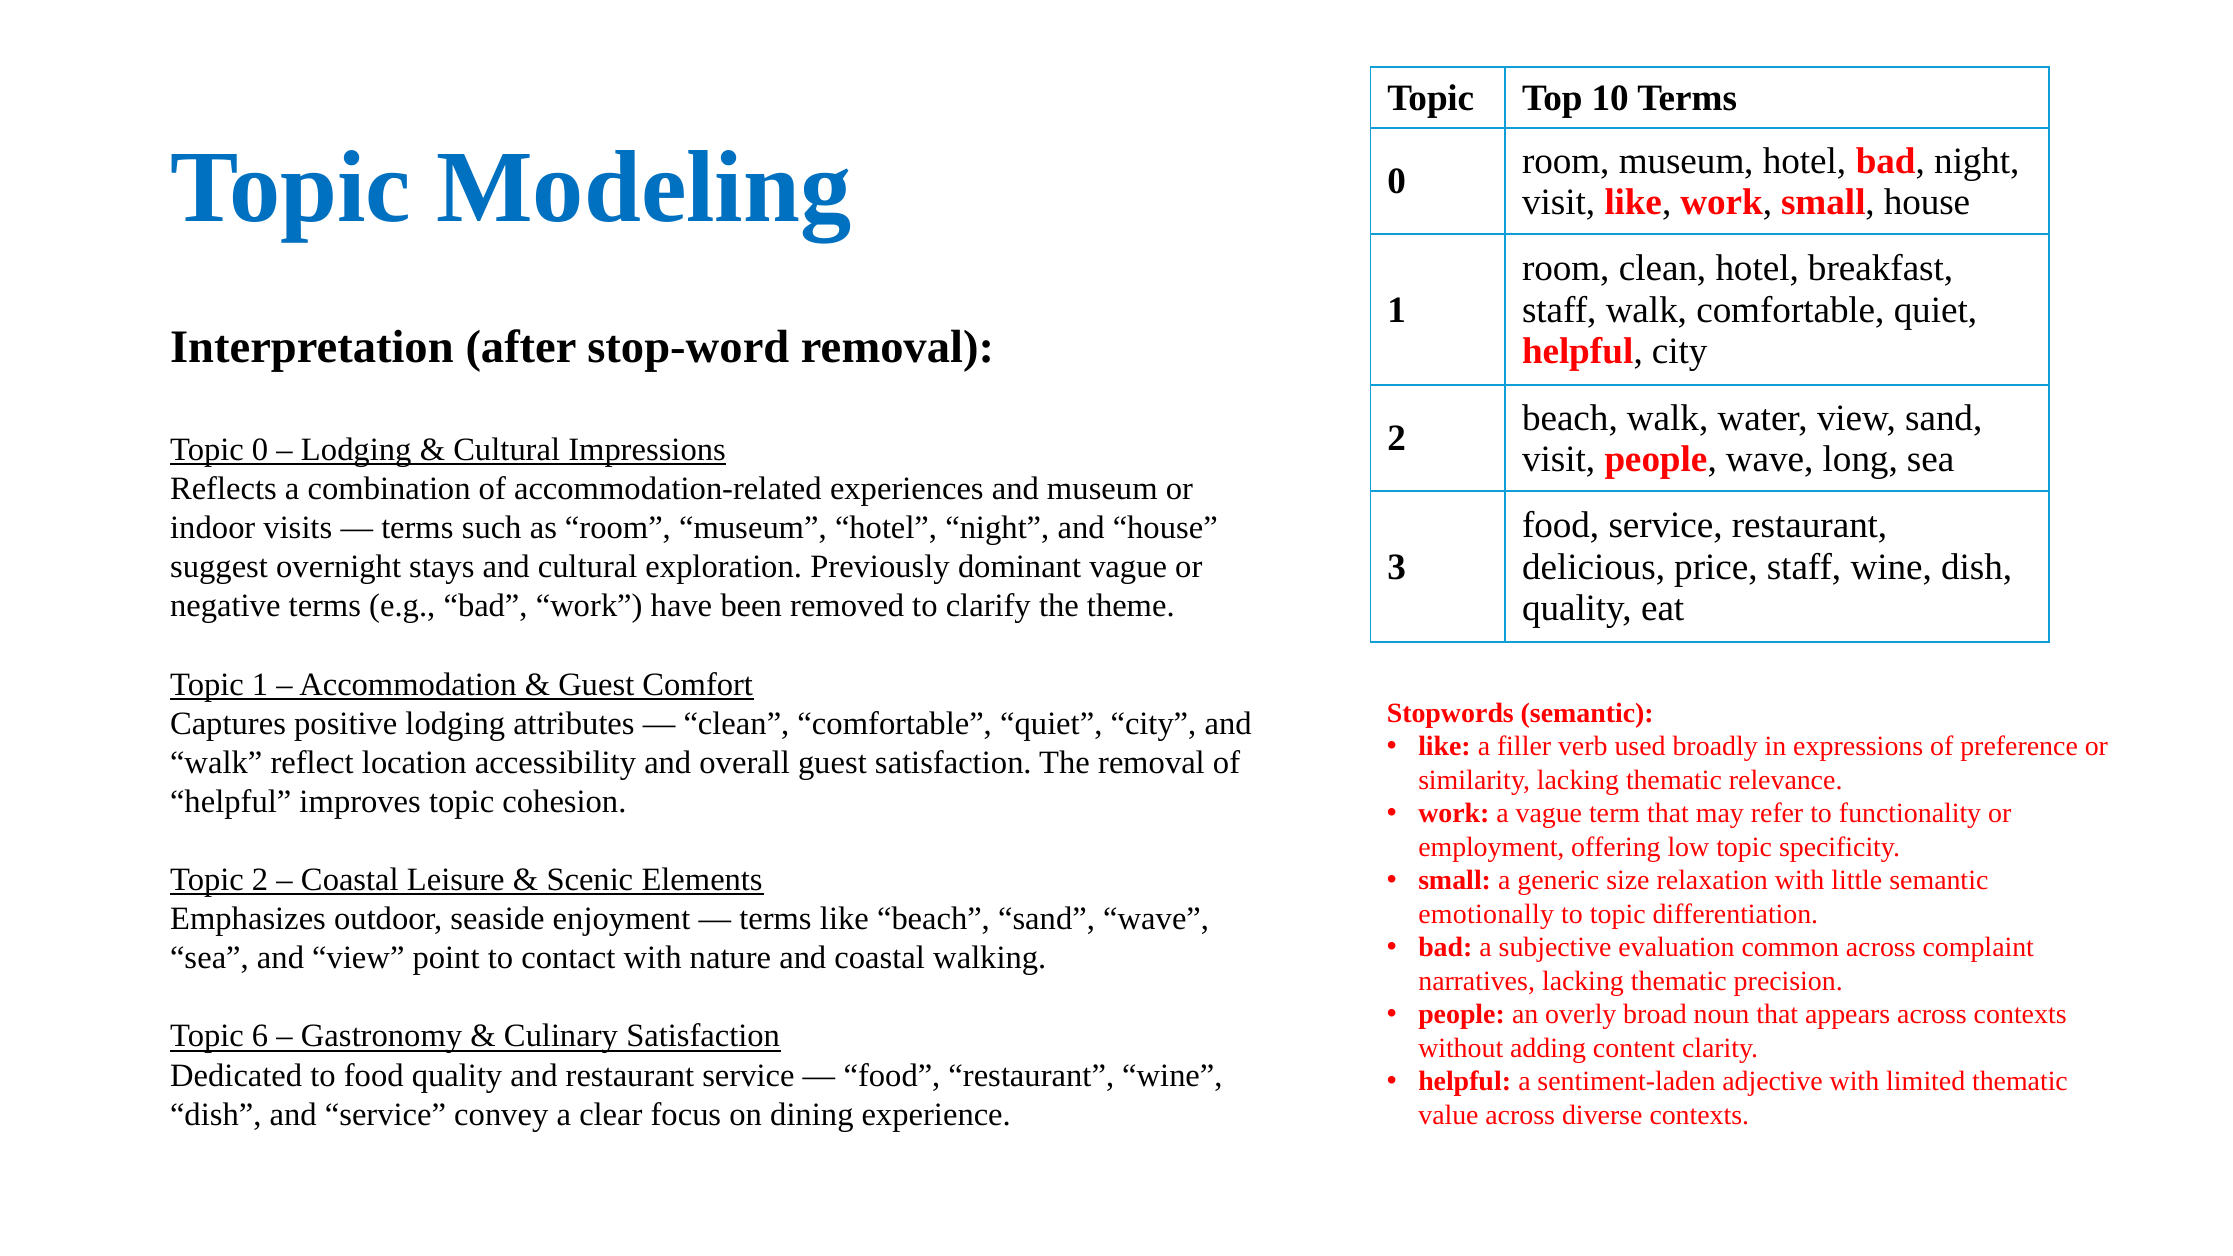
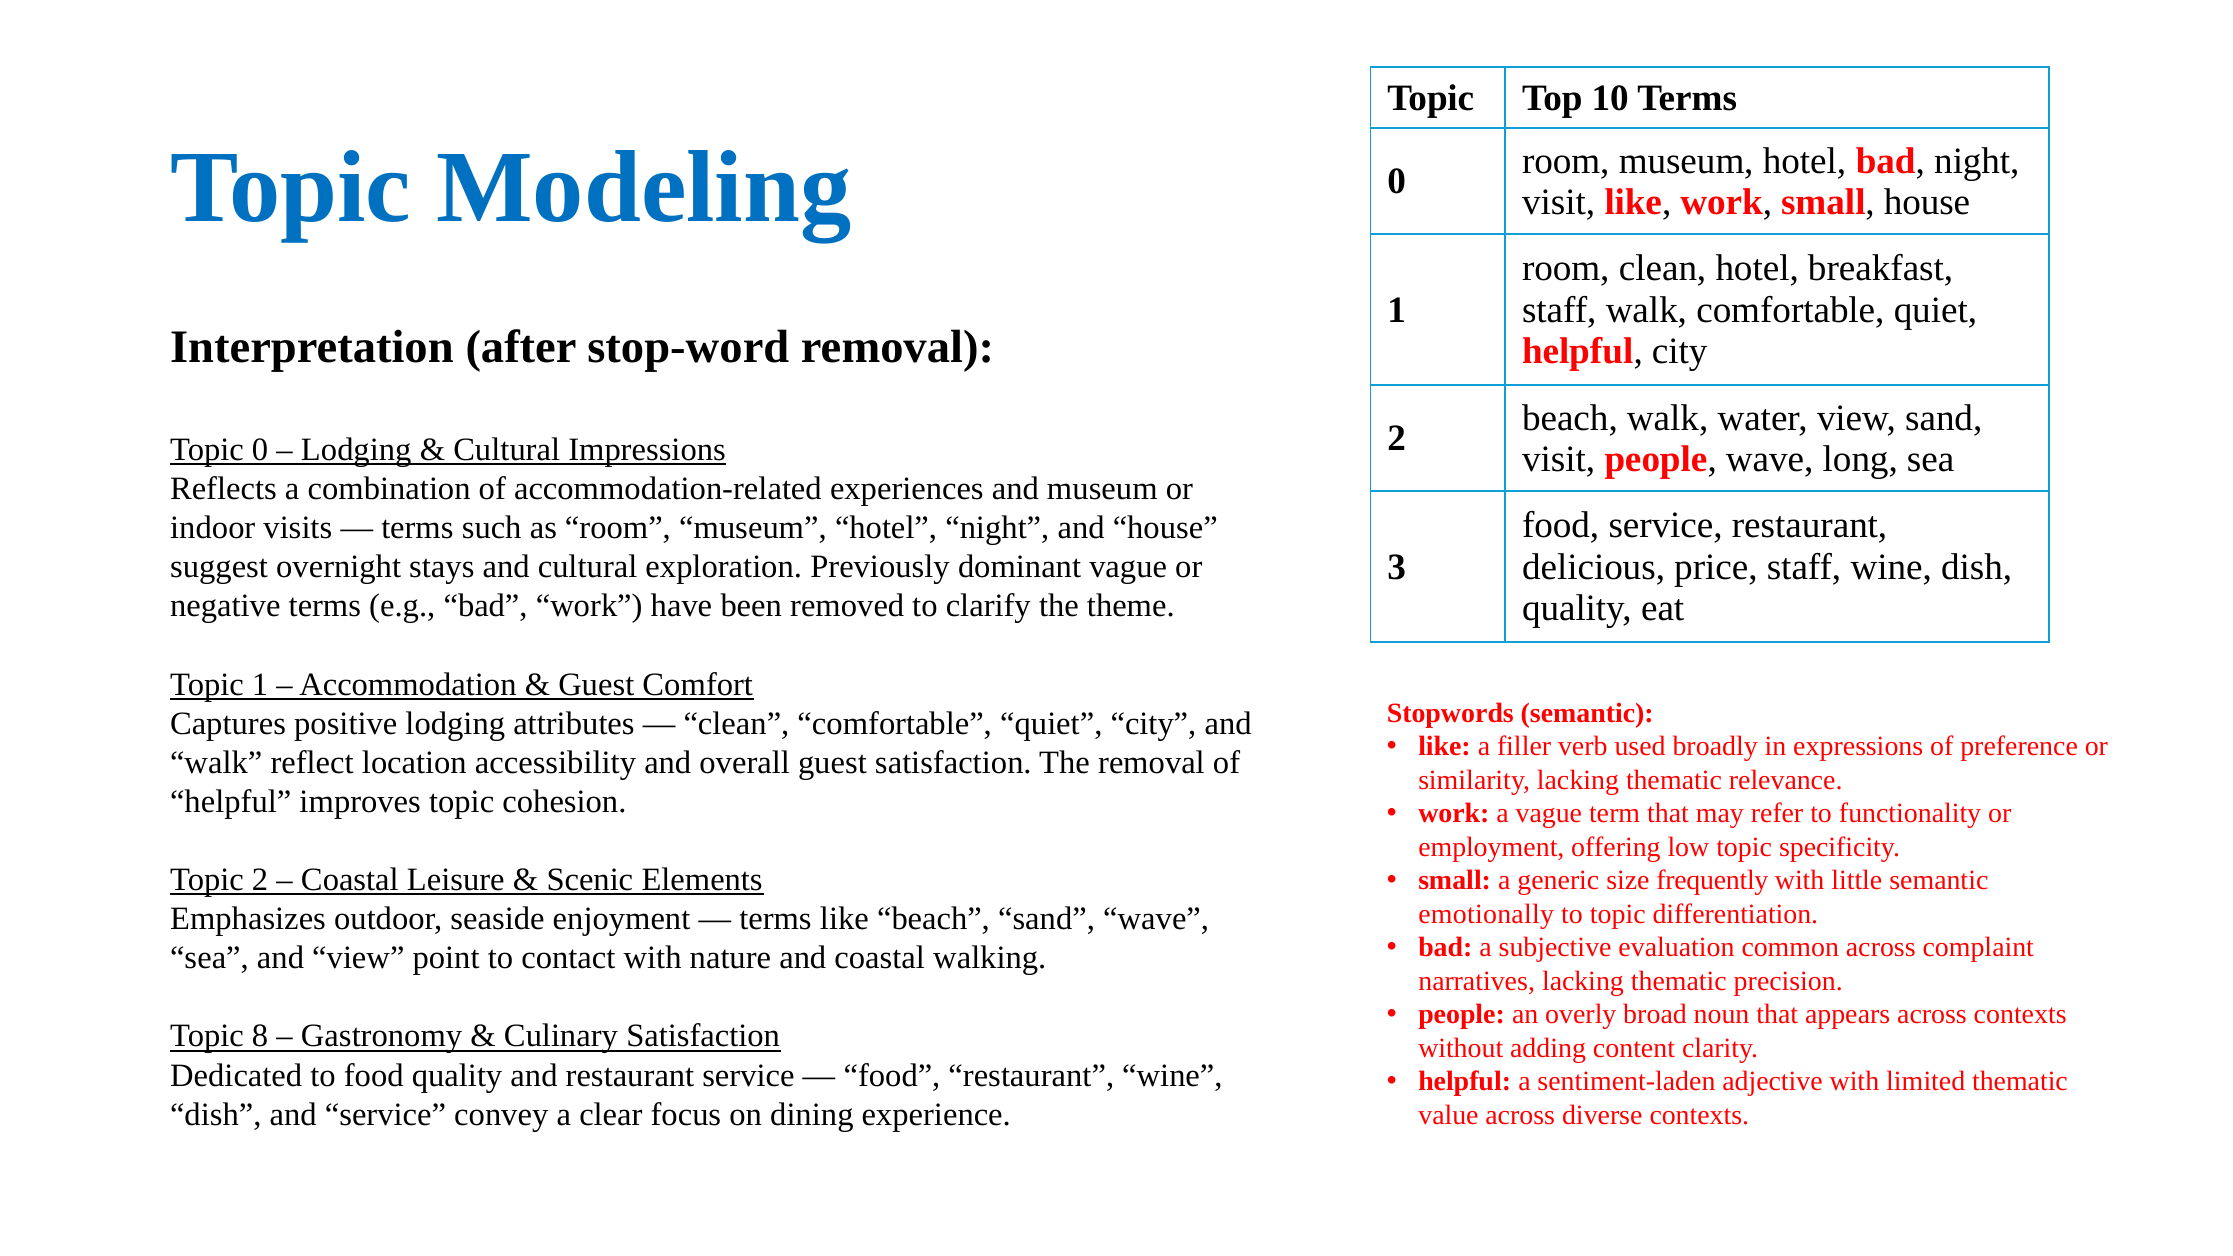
relaxation: relaxation -> frequently (1712, 881)
6: 6 -> 8 (260, 1036)
